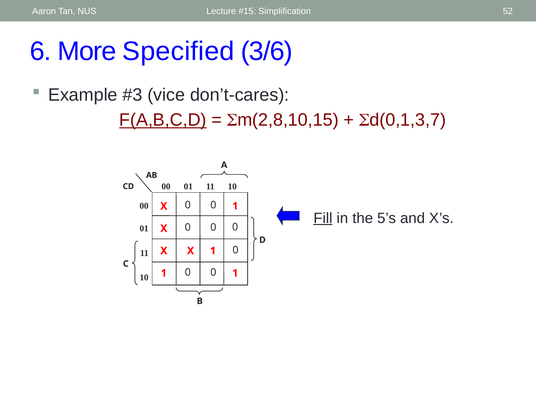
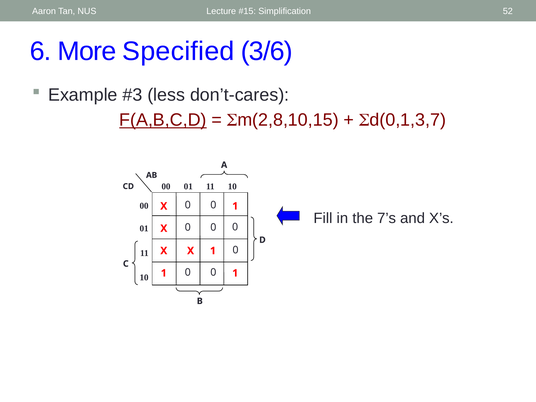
vice: vice -> less (166, 95)
Fill underline: present -> none (323, 218)
5’s: 5’s -> 7’s (387, 218)
